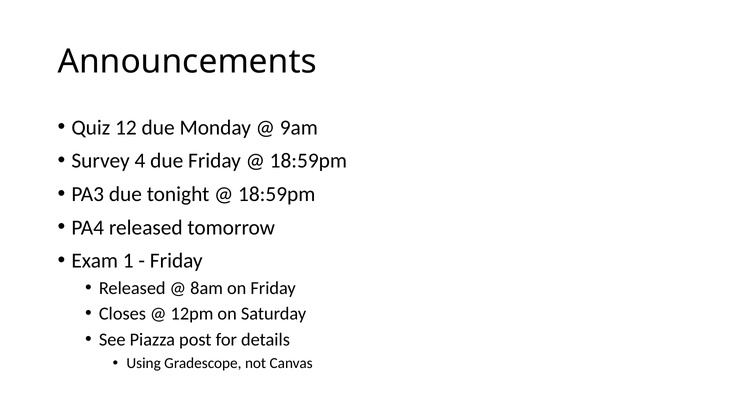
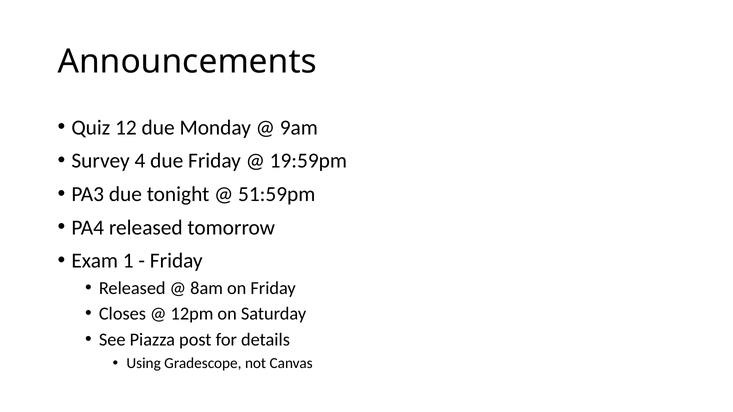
18:59pm: 18:59pm -> 19:59pm (308, 161)
18:59pm: 18:59pm -> 51:59pm (277, 194)
